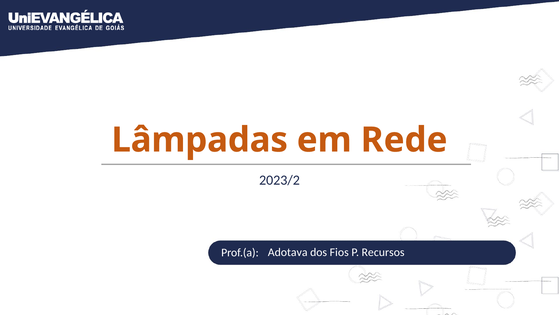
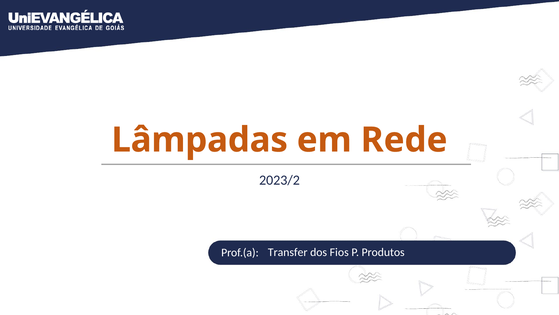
Adotava: Adotava -> Transfer (288, 252)
Recursos: Recursos -> Produtos (383, 252)
